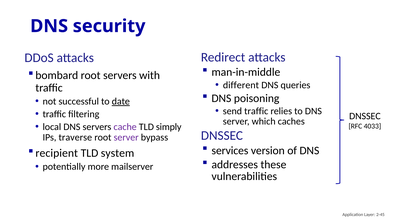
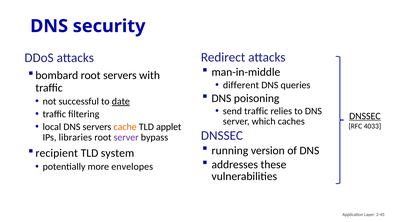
DNSSEC underline: none -> present (365, 116)
cache colour: purple -> orange (125, 127)
simply: simply -> applet (169, 127)
traverse: traverse -> libraries (75, 138)
services: services -> running (230, 151)
mailserver: mailserver -> envelopes (132, 167)
